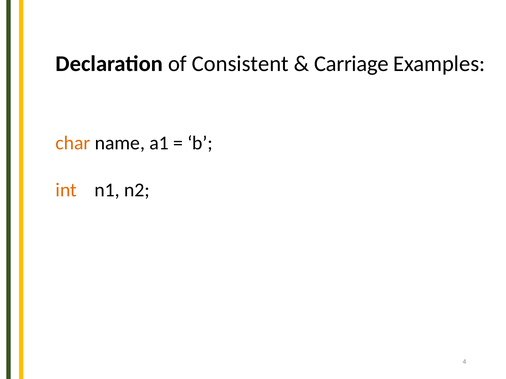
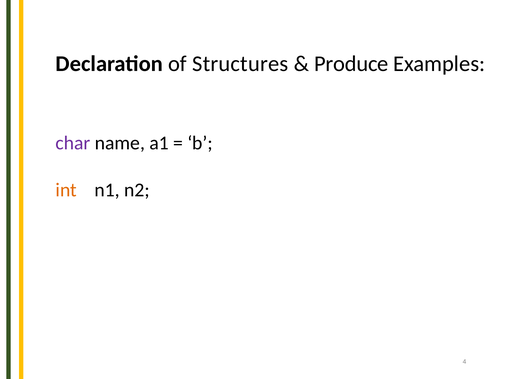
Consistent: Consistent -> Structures (240, 64)
Carriage: Carriage -> Produce (351, 64)
char colour: orange -> purple (73, 143)
